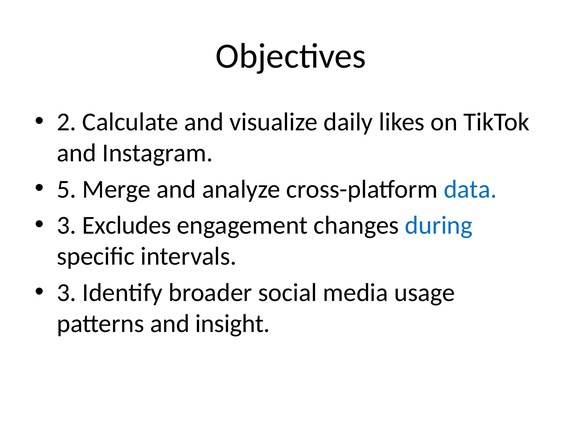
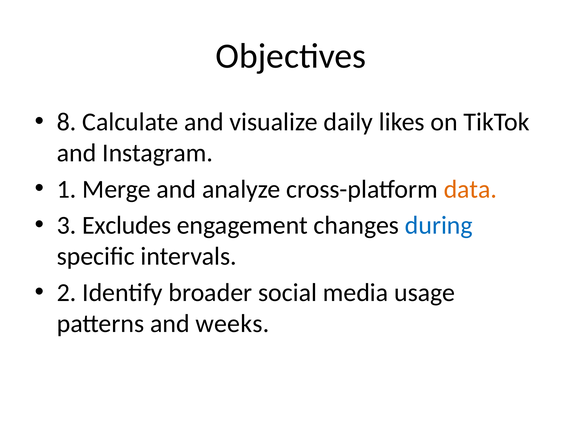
2: 2 -> 8 (67, 122)
5: 5 -> 1 (67, 189)
data colour: blue -> orange (470, 189)
3: 3 -> 2 (67, 293)
insight: insight -> weeks (232, 324)
